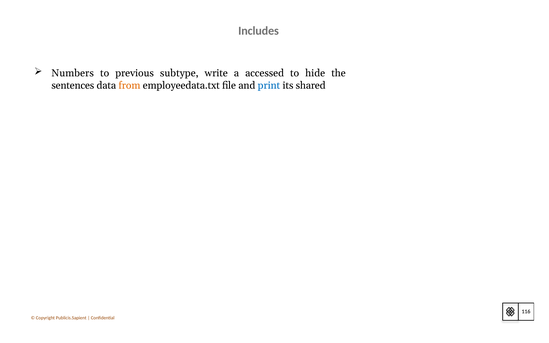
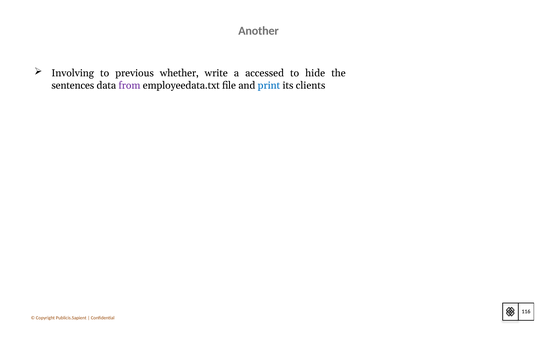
Includes: Includes -> Another (259, 31)
Numbers: Numbers -> Involving (73, 73)
subtype: subtype -> whether (179, 73)
from colour: orange -> purple (129, 85)
shared: shared -> clients (311, 85)
